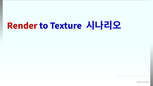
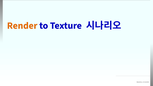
Render colour: red -> orange (22, 26)
